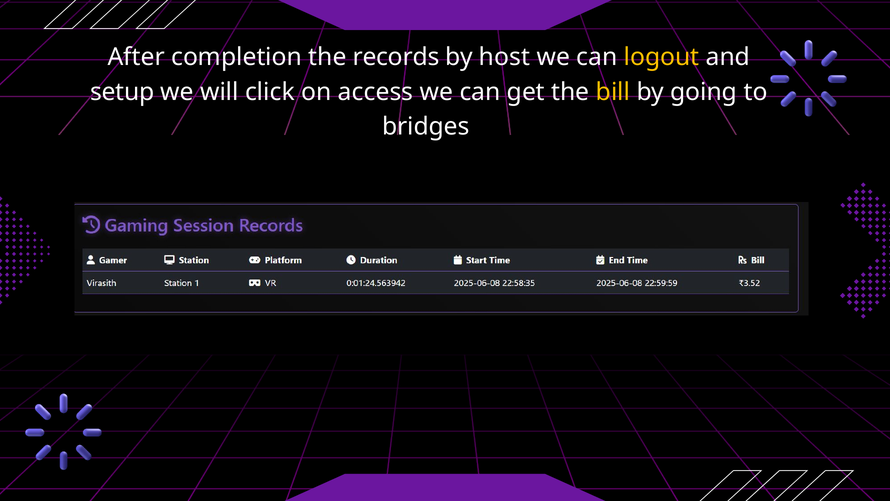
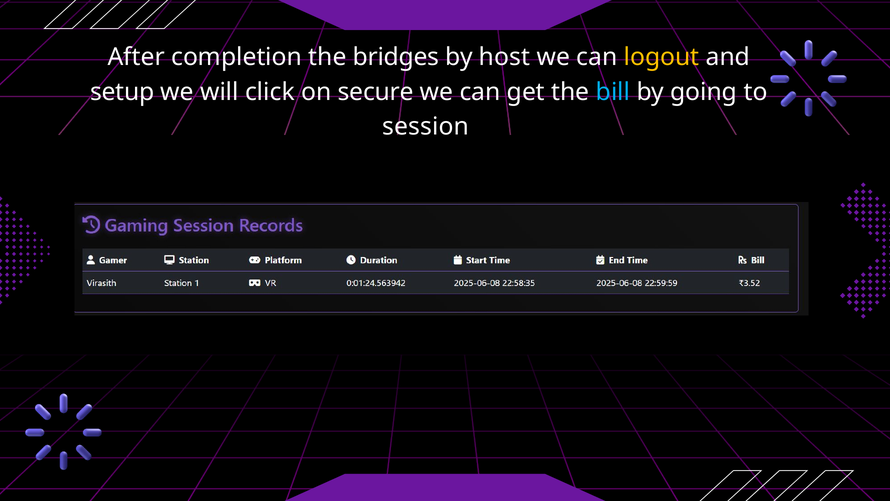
records: records -> bridges (396, 57)
access: access -> secure (376, 92)
bill colour: yellow -> light blue (613, 92)
bridges: bridges -> session (426, 126)
